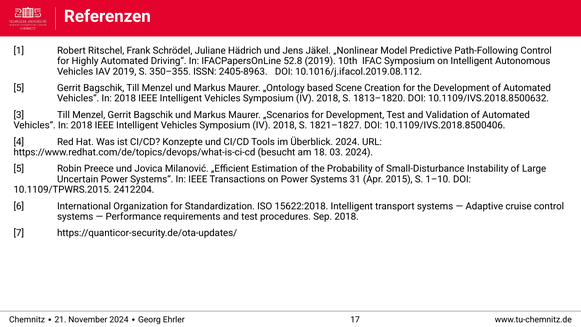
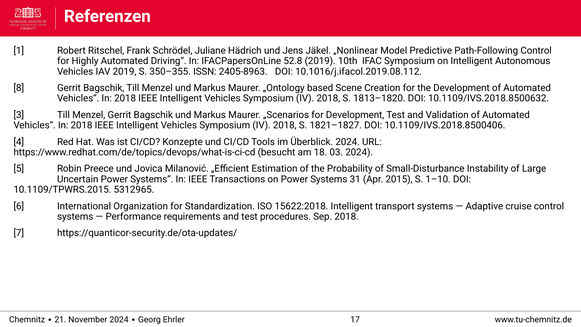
5: 5 -> 8 (19, 88)
2412204: 2412204 -> 5312965 (134, 190)
